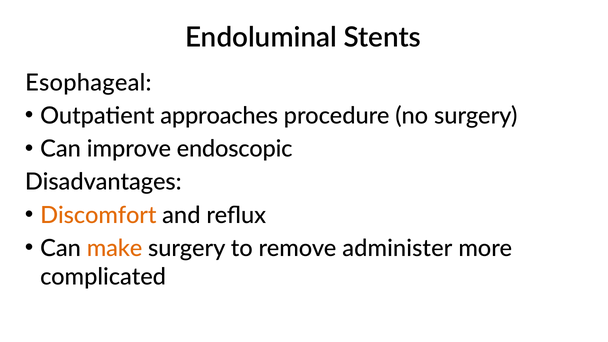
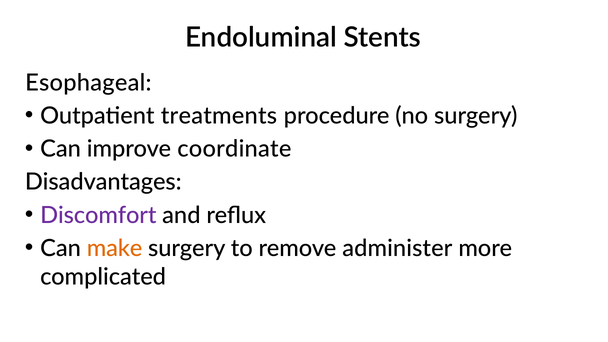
approaches: approaches -> treatments (219, 116)
endoscopic: endoscopic -> coordinate (234, 149)
Discomfort colour: orange -> purple (98, 215)
